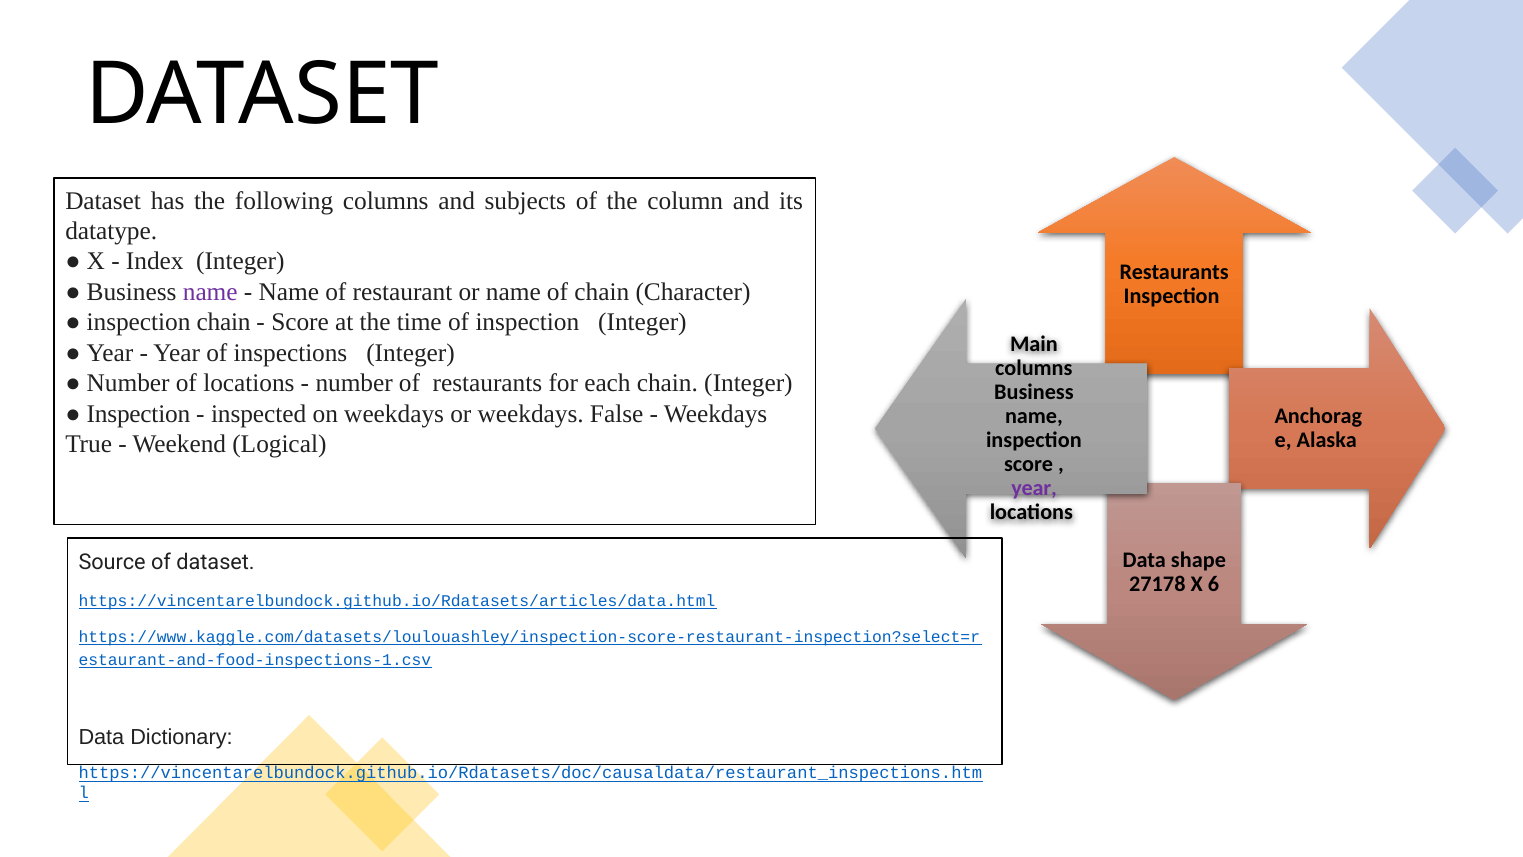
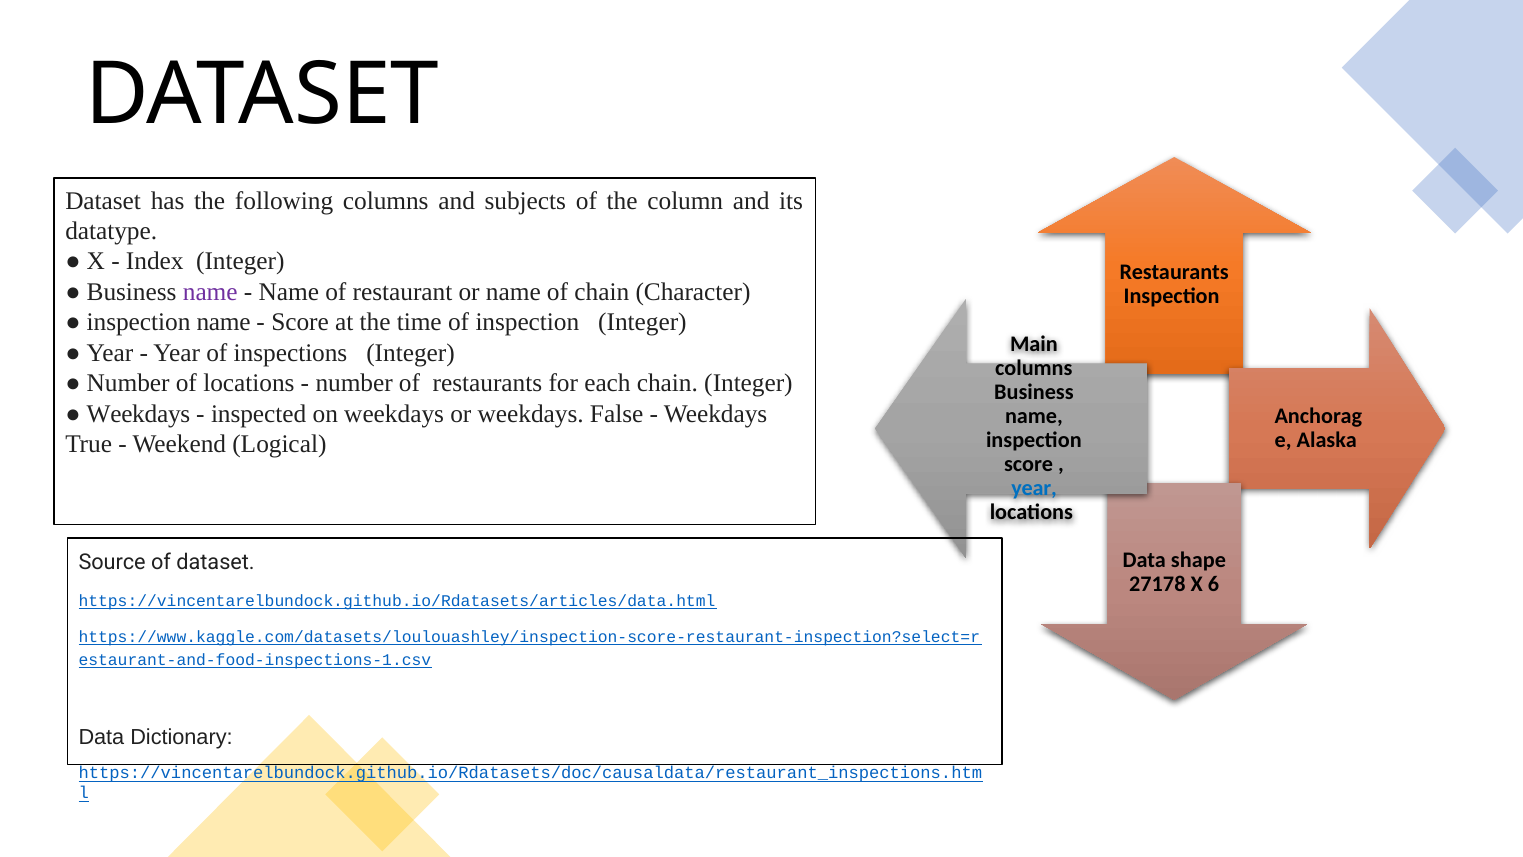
inspection chain: chain -> name (224, 322)
Inspection: Inspection -> Weekdays (138, 414)
year colour: purple -> blue (1034, 488)
